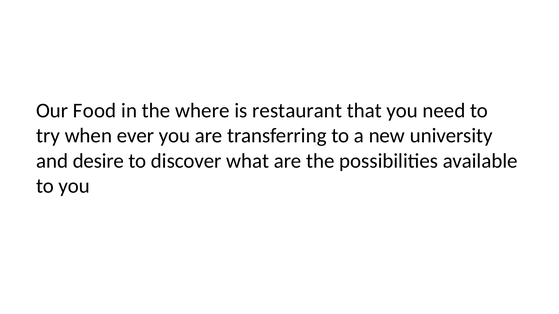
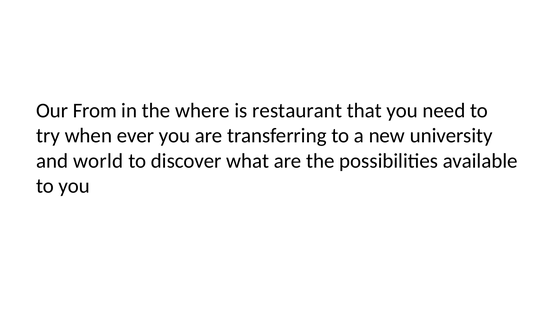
Food: Food -> From (95, 111)
desire: desire -> world (98, 161)
